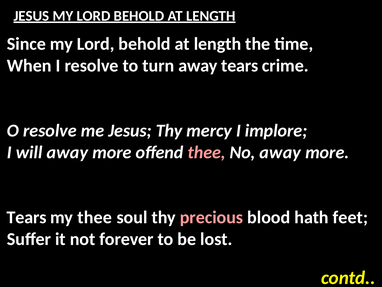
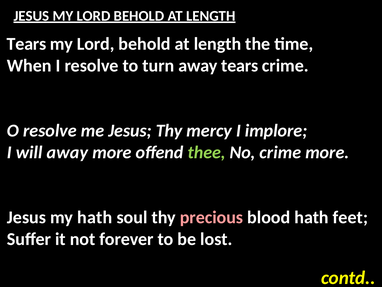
Since: Since -> Tears (27, 44)
thee colour: pink -> light green (207, 152)
No away: away -> crime (280, 152)
Tears: Tears -> Jesus (26, 217)
my thee: thee -> hath (95, 217)
